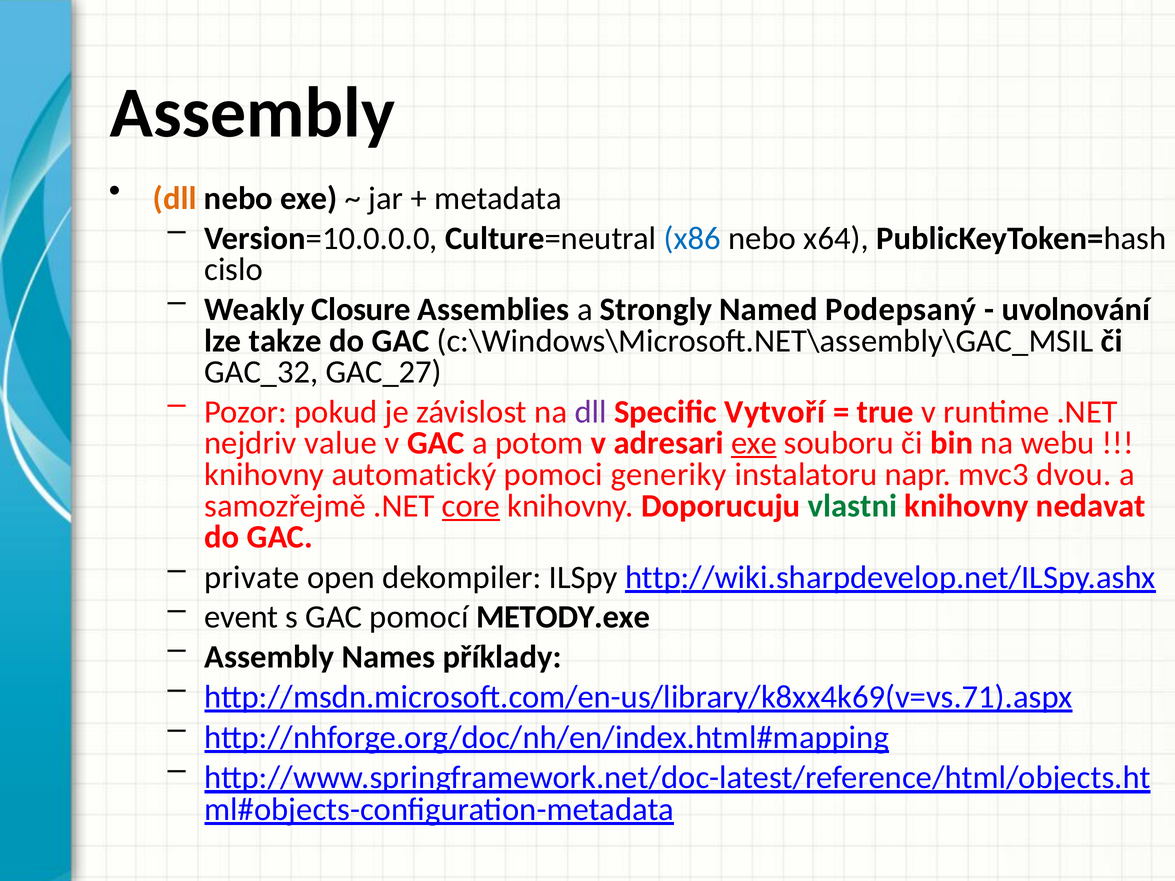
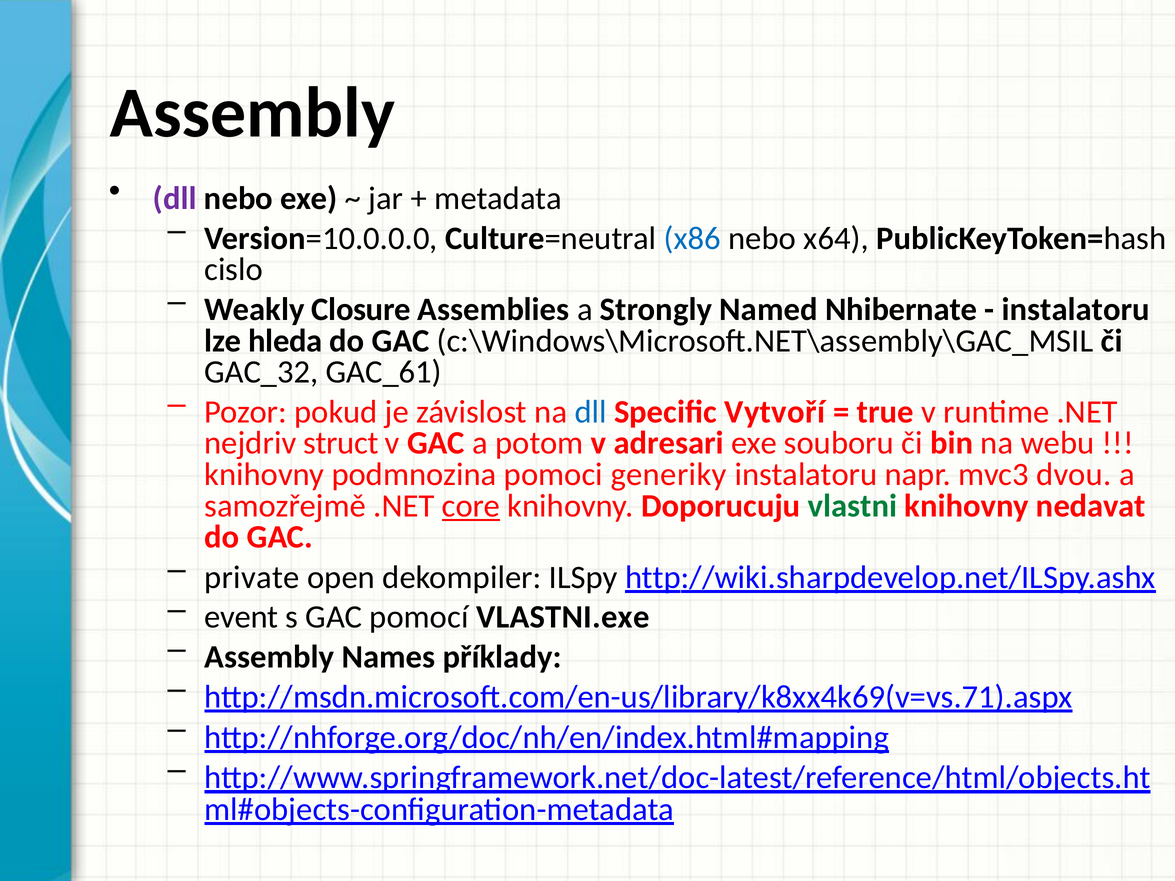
dll colour: orange -> purple (175, 199)
Podepsaný: Podepsaný -> Nhibernate (901, 309)
uvolnování: uvolnování -> instalatoru (1076, 309)
takze: takze -> hleda (285, 341)
GAC_27: GAC_27 -> GAC_61 (384, 372)
dll colour: purple -> blue (591, 412)
value: value -> struct (341, 443)
exe underline: present -> none (754, 443)
automatický: automatický -> podmnozina (414, 475)
METODY.exe: METODY.exe -> VLASTNI.exe (563, 617)
